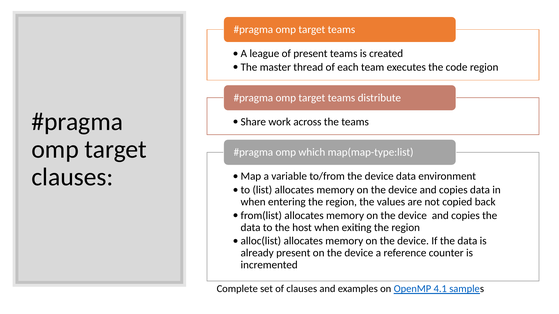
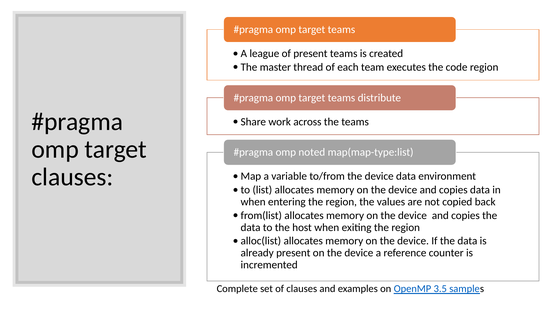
which: which -> noted (312, 152)
4.1: 4.1 -> 3.5 (440, 289)
